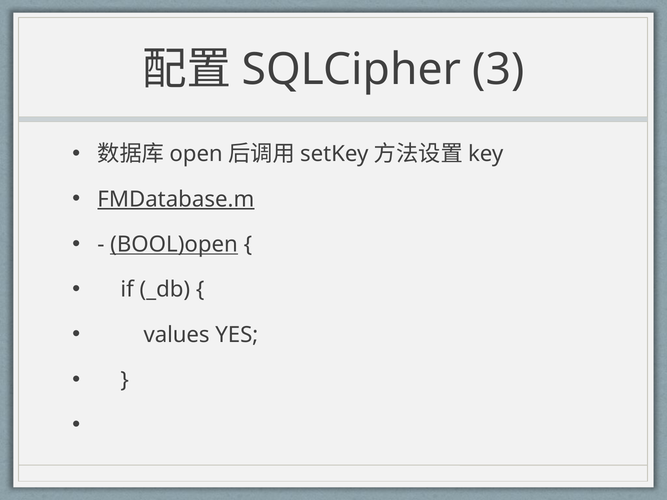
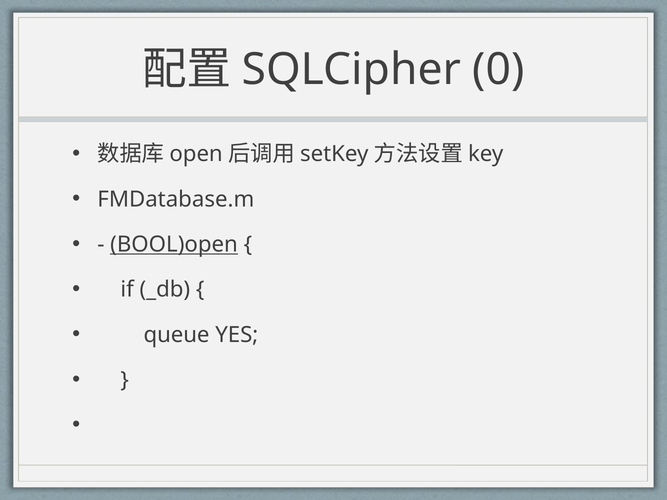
3: 3 -> 0 (499, 70)
FMDatabase.m underline: present -> none (176, 199)
values: values -> queue (177, 335)
